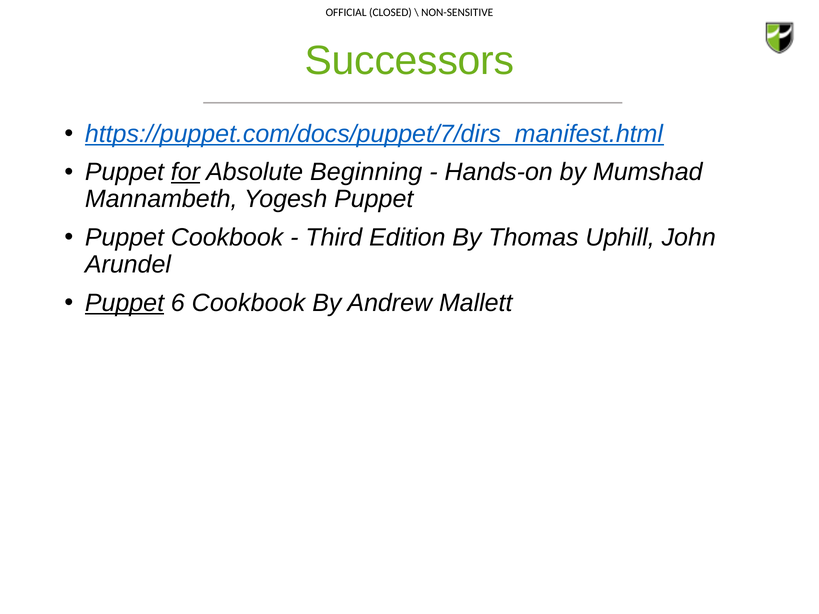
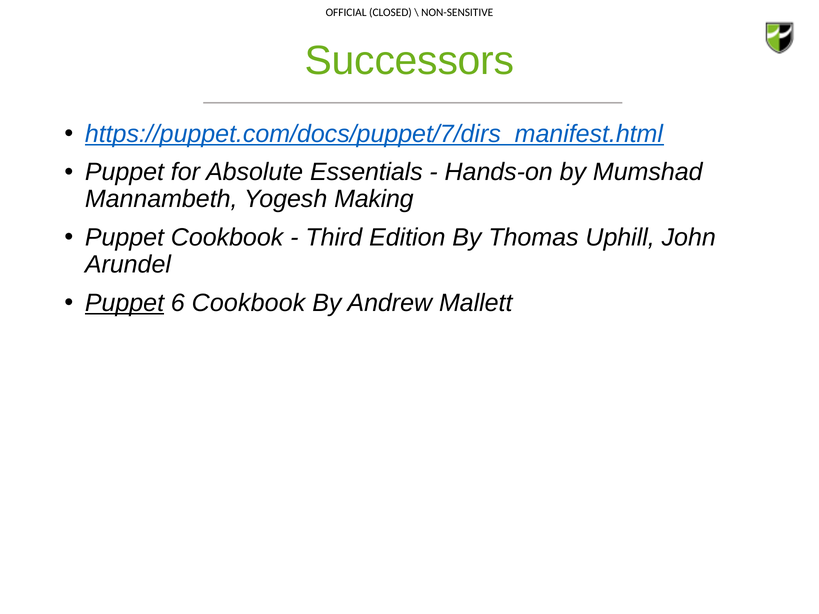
for underline: present -> none (185, 172)
Beginning: Beginning -> Essentials (366, 172)
Yogesh Puppet: Puppet -> Making (374, 199)
